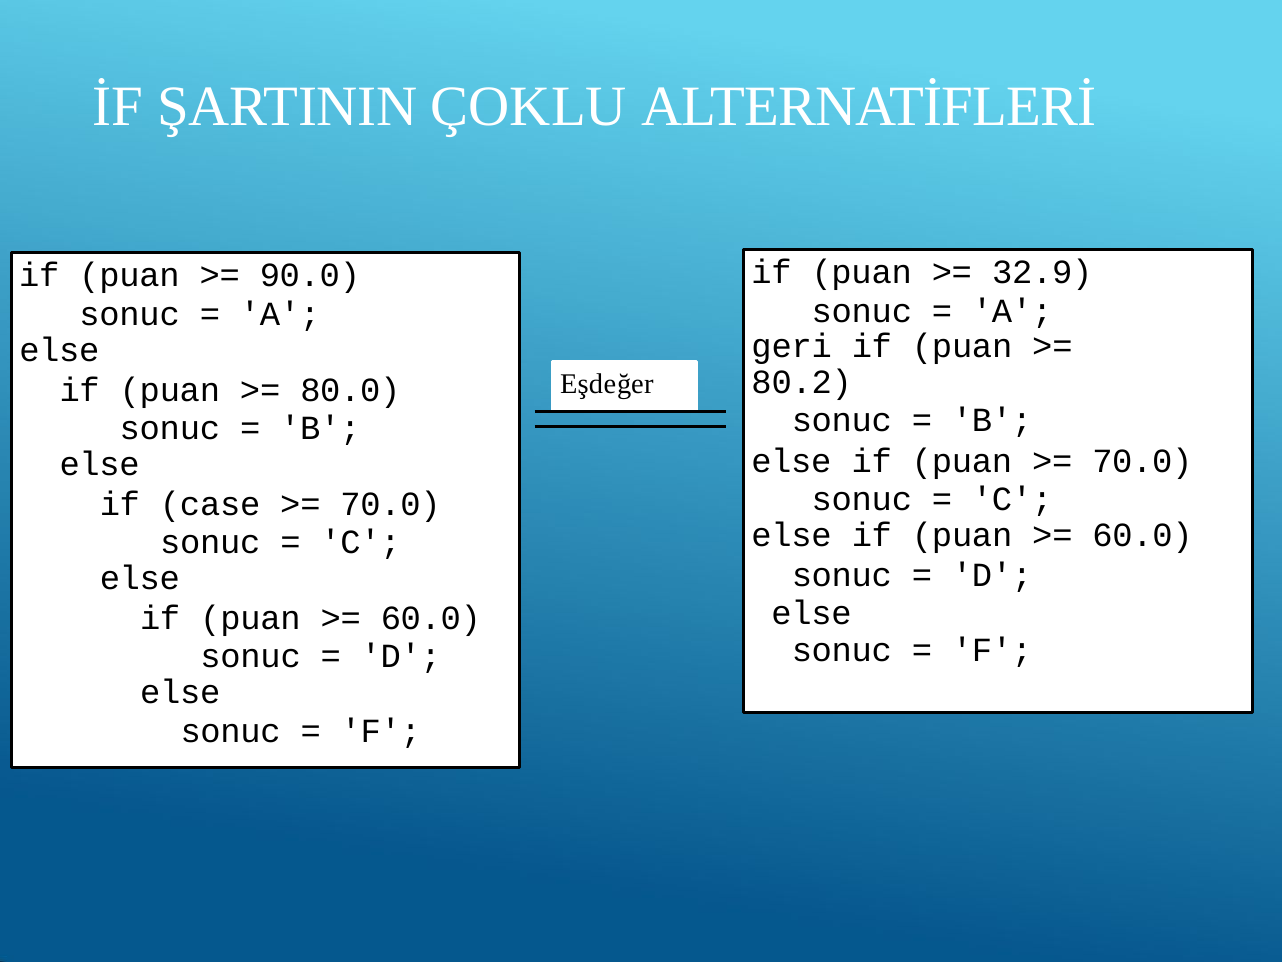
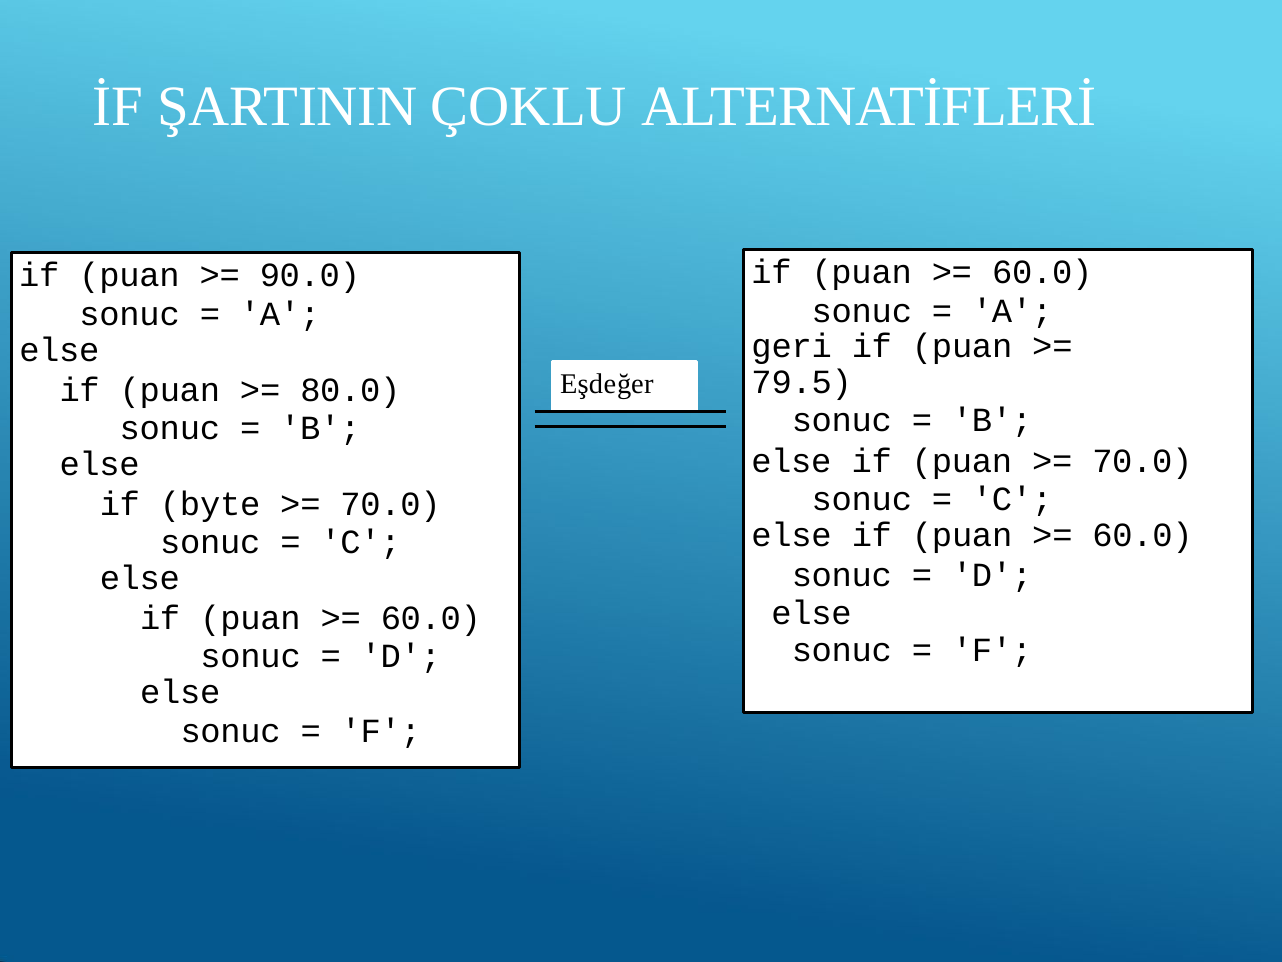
32.9: 32.9 -> 60.0 (1042, 273)
80.2: 80.2 -> 79.5 (802, 382)
case: case -> byte (210, 504)
